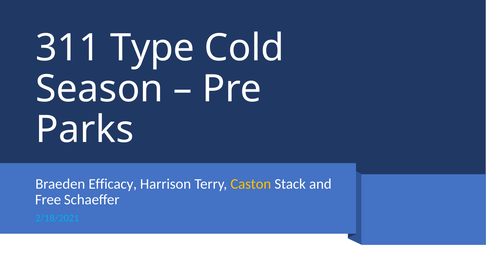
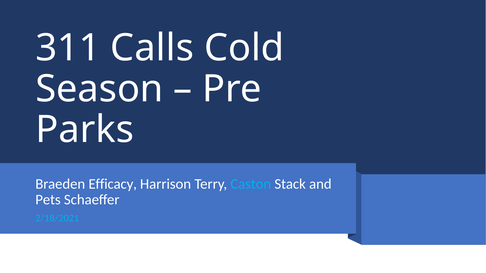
Type: Type -> Calls (152, 48)
Caston colour: yellow -> light blue (251, 184)
Free: Free -> Pets (48, 200)
